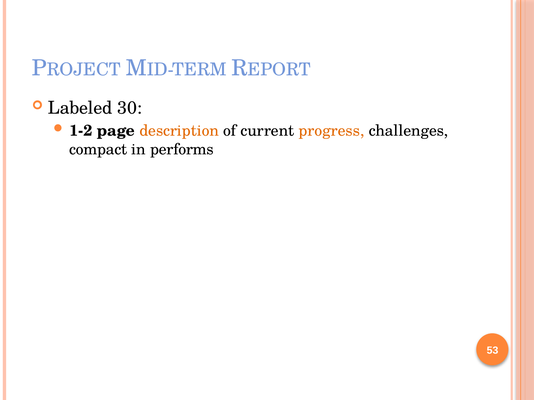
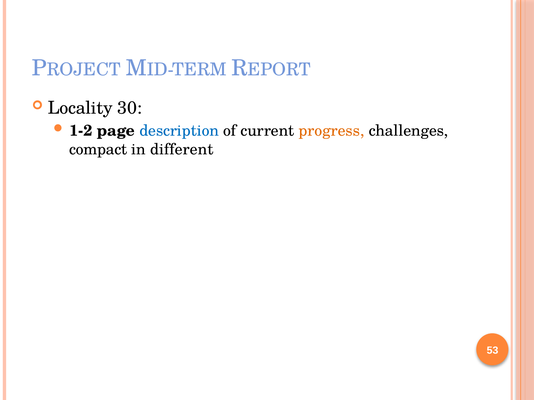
Labeled: Labeled -> Locality (80, 108)
description colour: orange -> blue (179, 131)
performs: performs -> different (182, 150)
